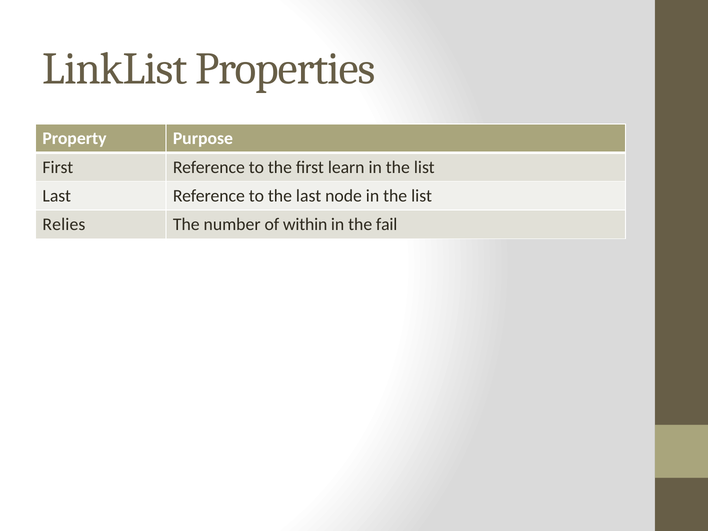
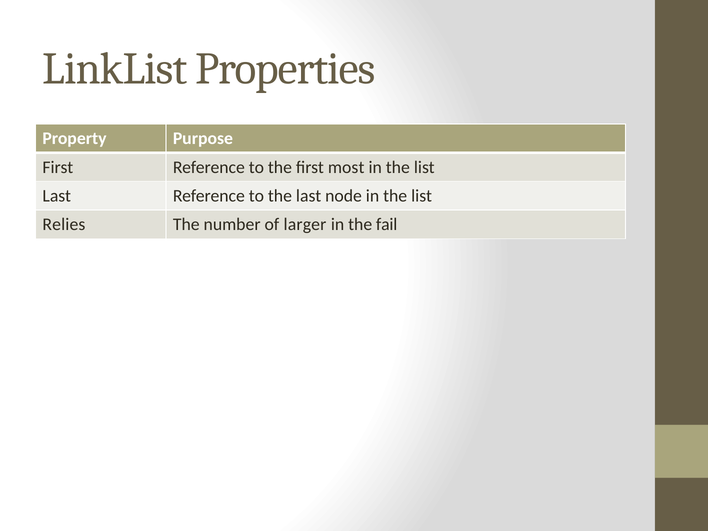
learn: learn -> most (346, 167)
within: within -> larger (305, 225)
